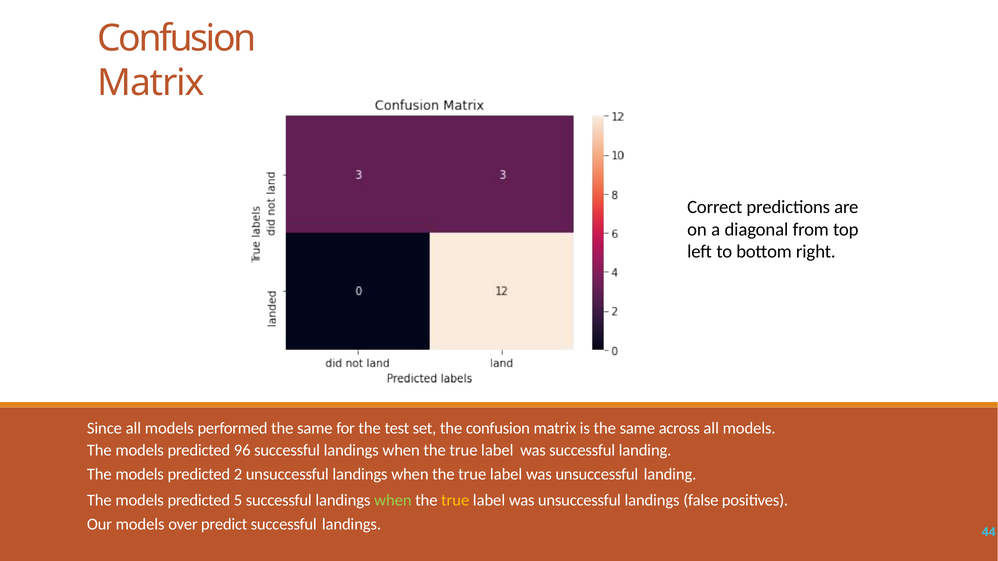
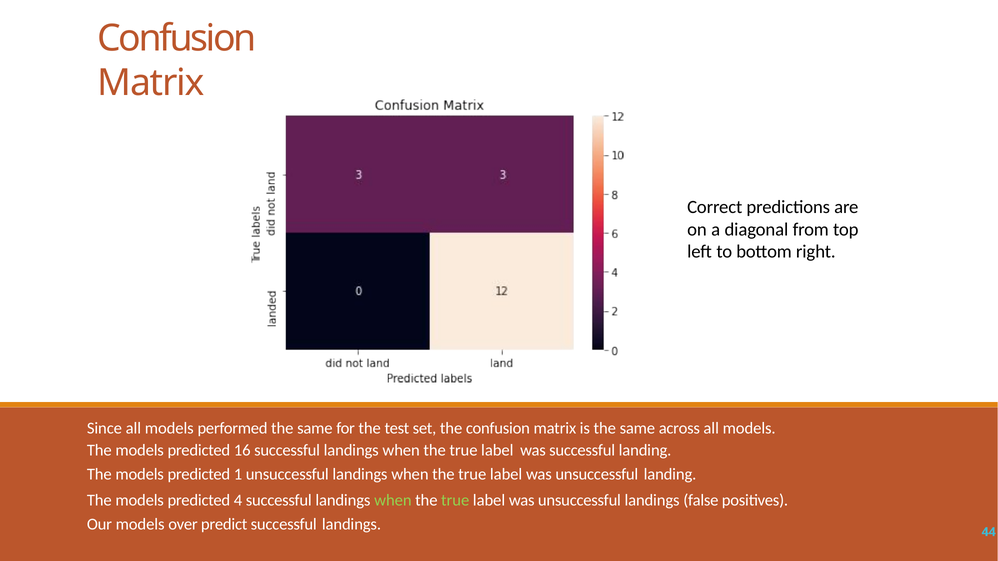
96: 96 -> 16 (242, 451)
2: 2 -> 1 (238, 475)
5: 5 -> 4 (238, 500)
true colour: yellow -> light green (455, 500)
